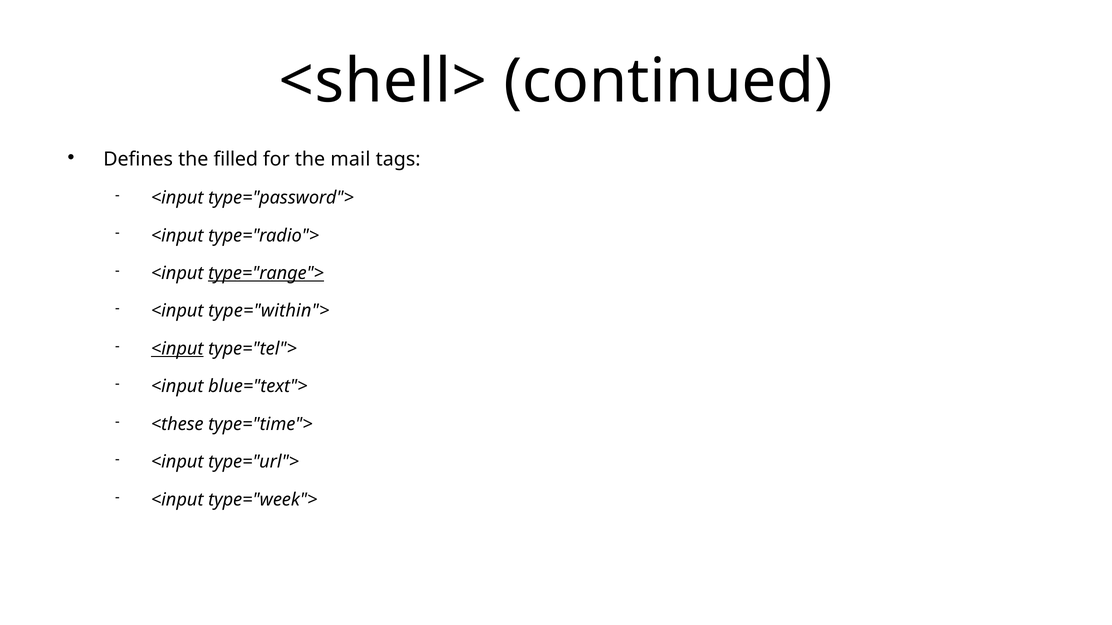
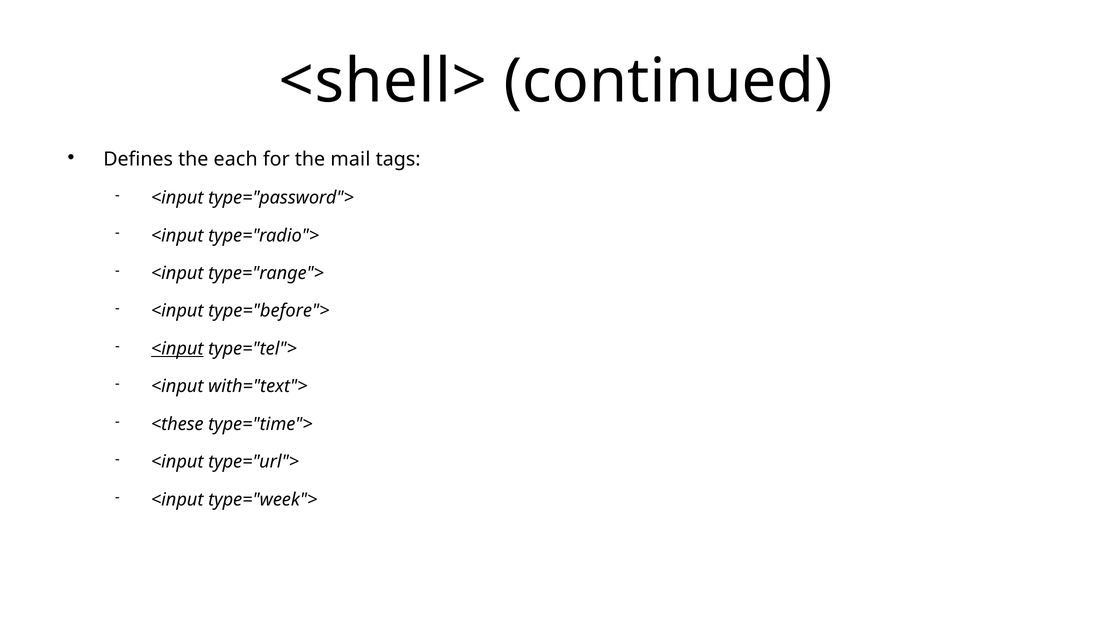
filled: filled -> each (236, 159)
type="range"> underline: present -> none (266, 273)
type="within">: type="within"> -> type="before"> (269, 311)
blue="text">: blue="text"> -> with="text"> (258, 387)
